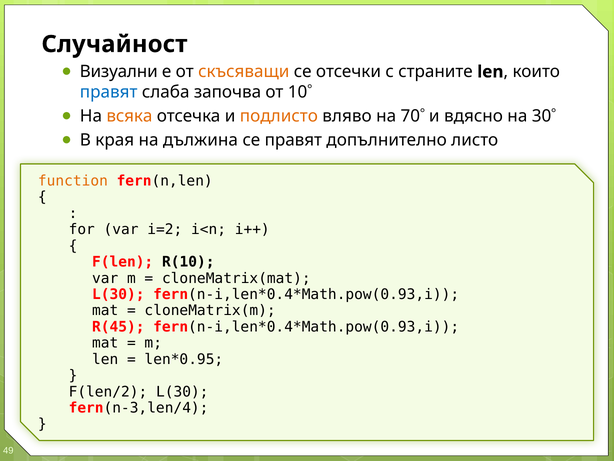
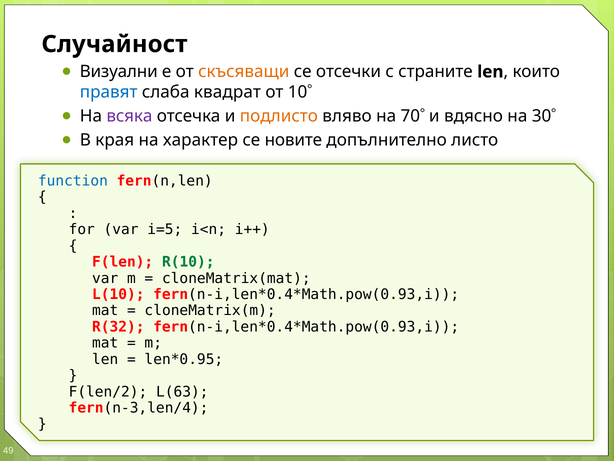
започва: започва -> квадрат (227, 92)
всяка colour: orange -> purple (129, 116)
дължина: дължина -> характер (201, 140)
се правят: правят -> новите (293, 140)
function colour: orange -> blue (73, 181)
i=2: i=2 -> i=5 (165, 229)
R(10 colour: black -> green (188, 262)
L(30: L(30 -> L(10 (118, 294)
R(45: R(45 -> R(32 (118, 327)
F(len/2 L(30: L(30 -> L(63 (182, 391)
